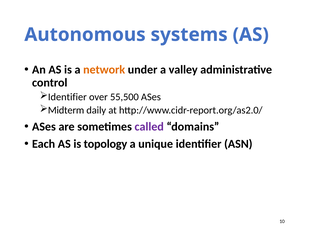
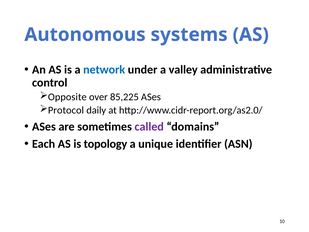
network colour: orange -> blue (104, 70)
Identifier: Identifier -> Opposite (67, 97)
55,500: 55,500 -> 85,225 (124, 97)
Midterm: Midterm -> Protocol (66, 110)
